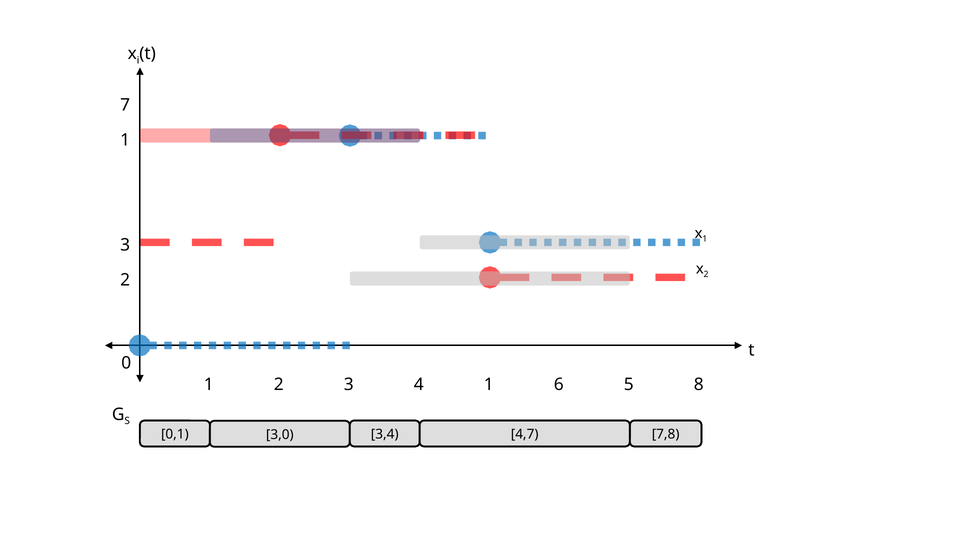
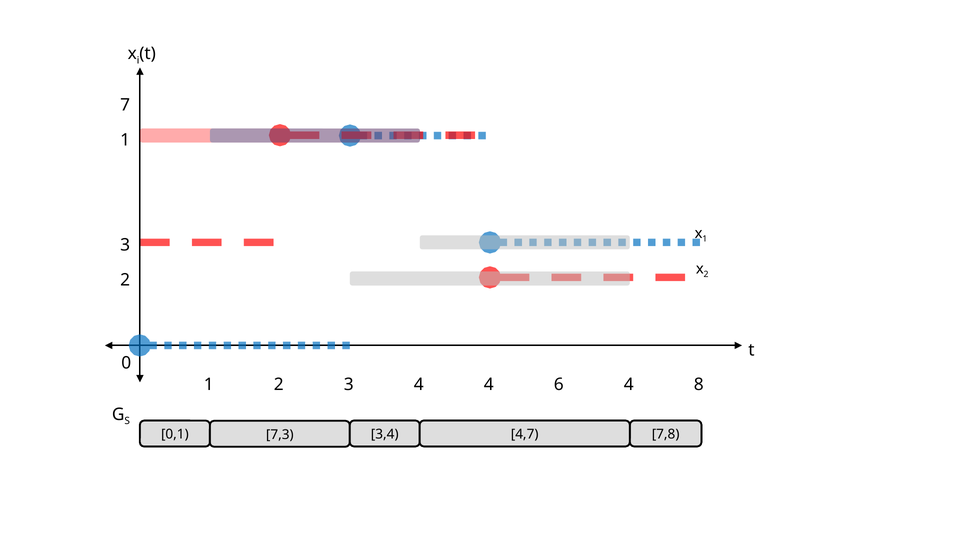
4 1: 1 -> 4 (489, 385)
6 5: 5 -> 4 (629, 385)
3,0: 3,0 -> 7,3 (280, 435)
